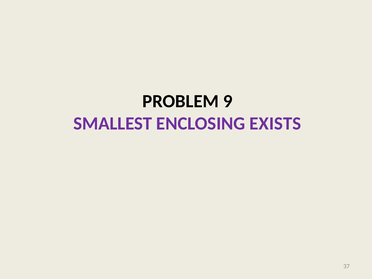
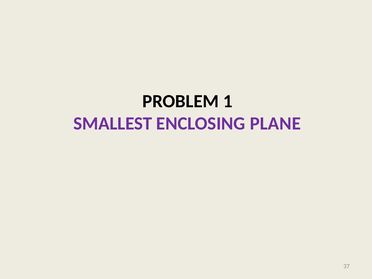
9: 9 -> 1 (228, 101)
EXISTS: EXISTS -> PLANE (275, 123)
